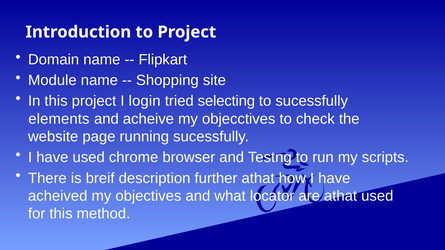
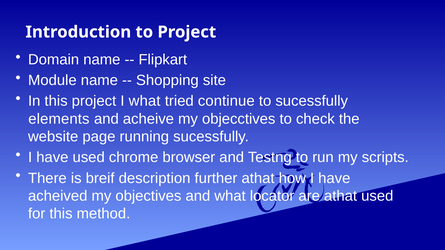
I login: login -> what (145, 101)
selecting: selecting -> continue (226, 101)
